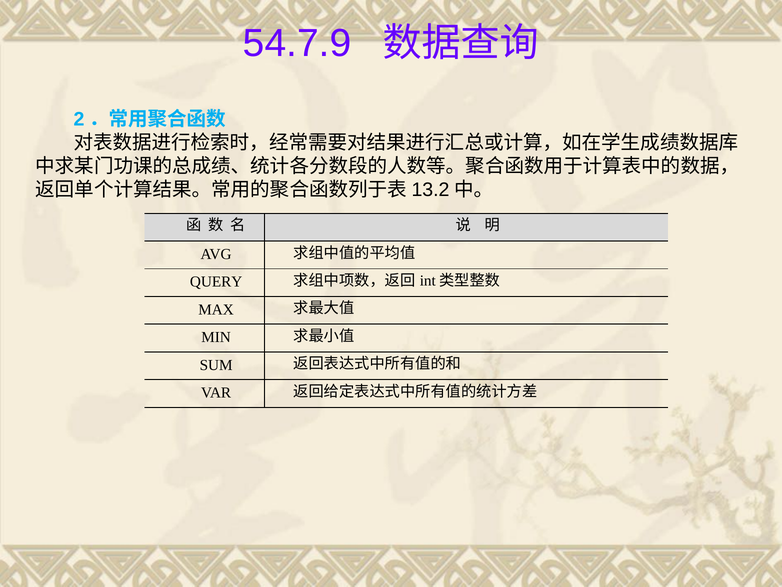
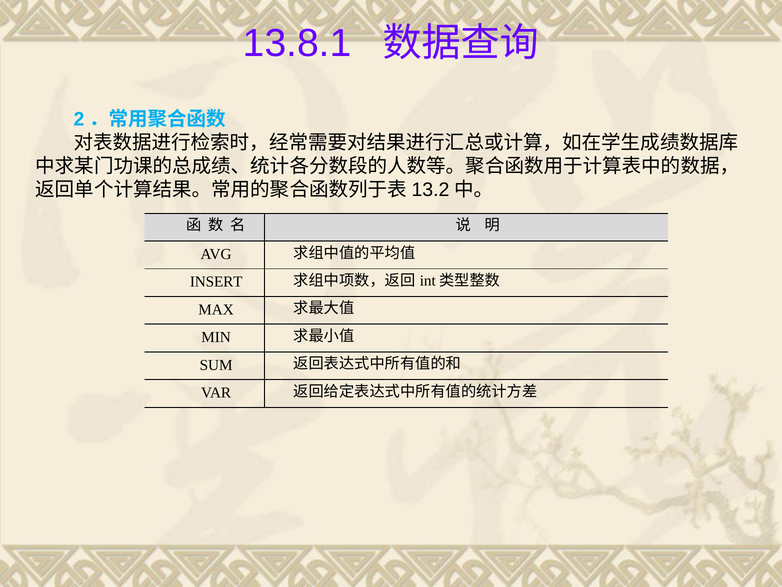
54.7.9: 54.7.9 -> 13.8.1 (297, 43)
QUERY: QUERY -> INSERT (216, 282)
